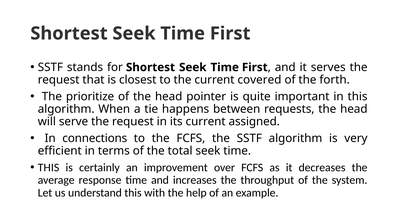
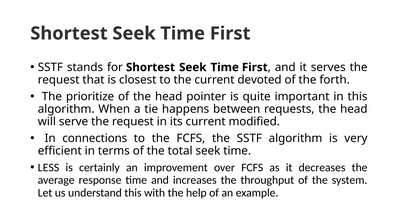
covered: covered -> devoted (260, 80)
assigned: assigned -> modified (254, 122)
THIS: THIS -> LESS (49, 168)
